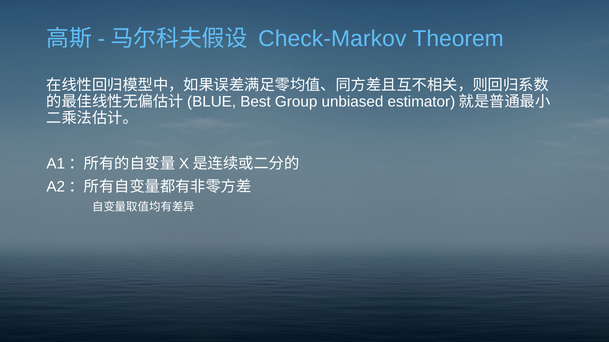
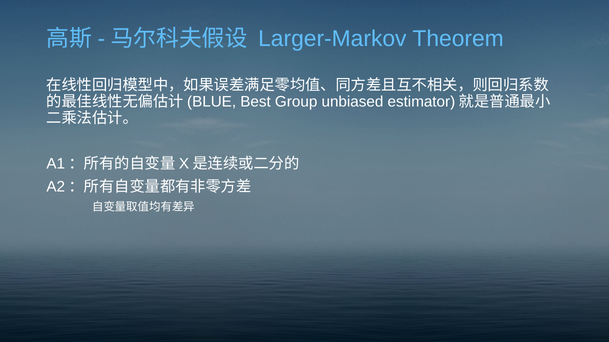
Check-Markov: Check-Markov -> Larger-Markov (332, 39)
